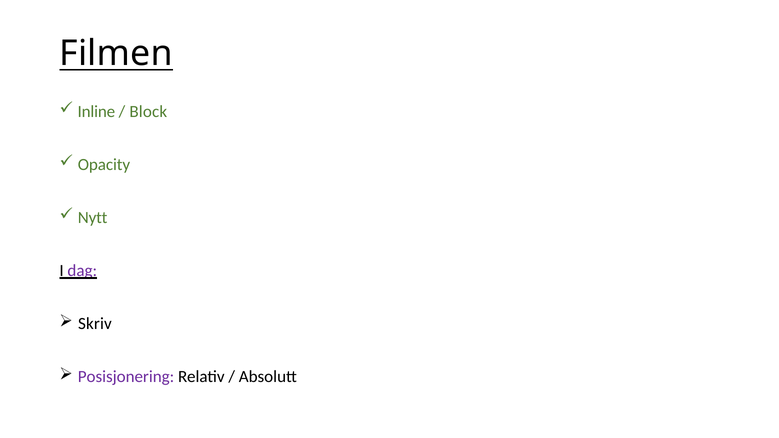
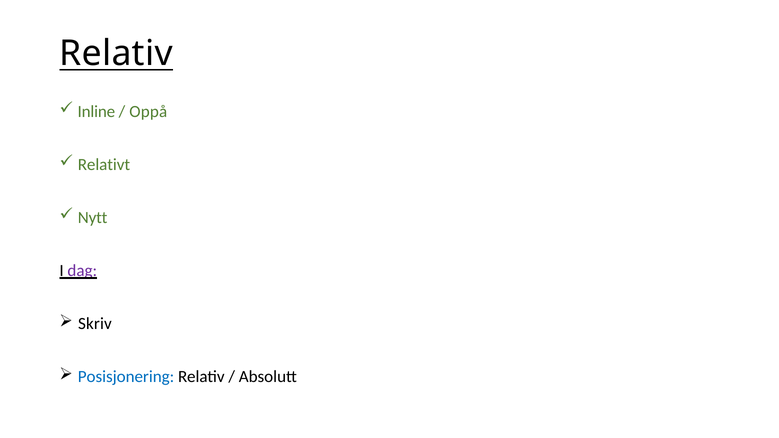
Filmen: Filmen -> Relativ (116, 53)
Block: Block -> Oppå (148, 112)
Opacity: Opacity -> Relativt (104, 165)
Posisjonering colour: purple -> blue (126, 377)
